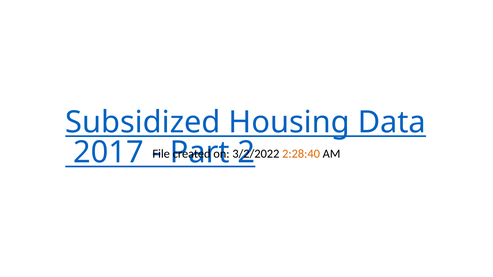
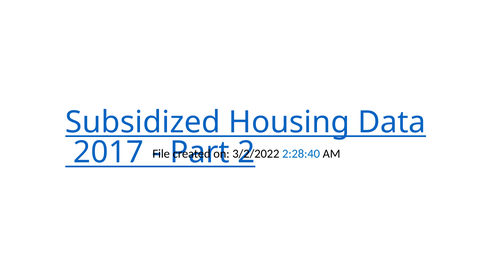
2:28:40 colour: orange -> blue (301, 154)
